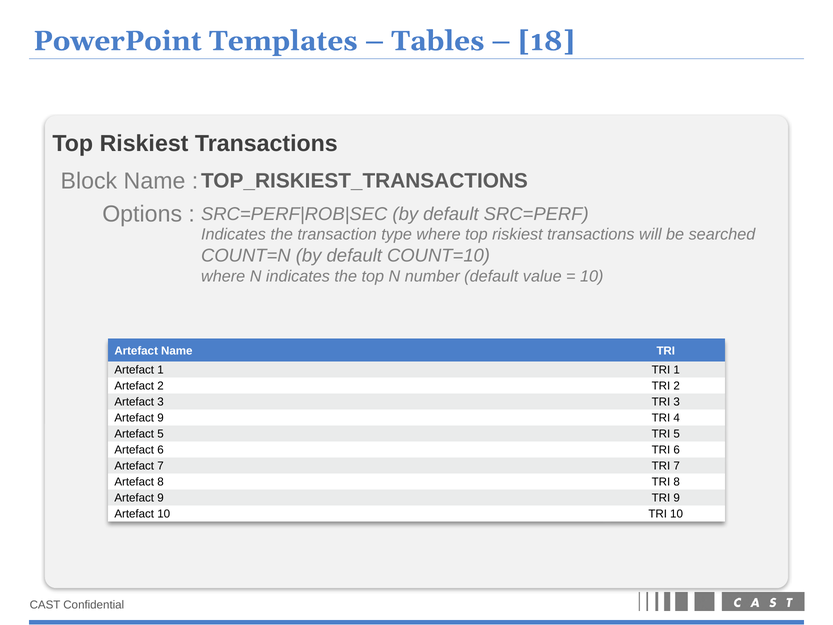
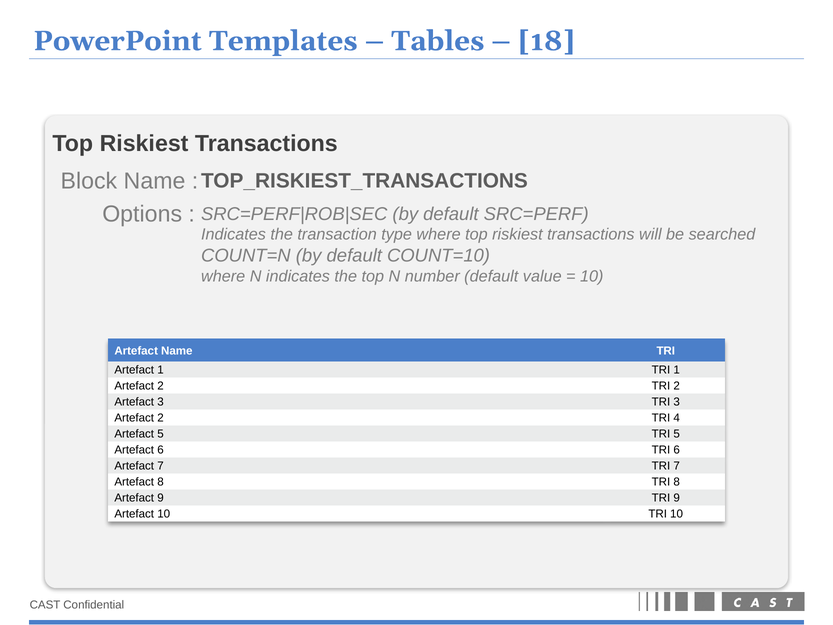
9: 9 -> 2 (161, 418)
